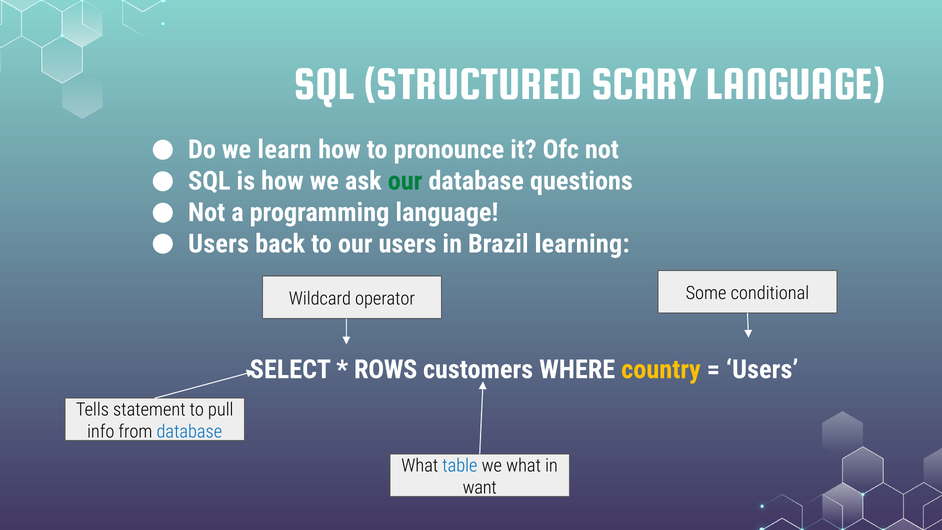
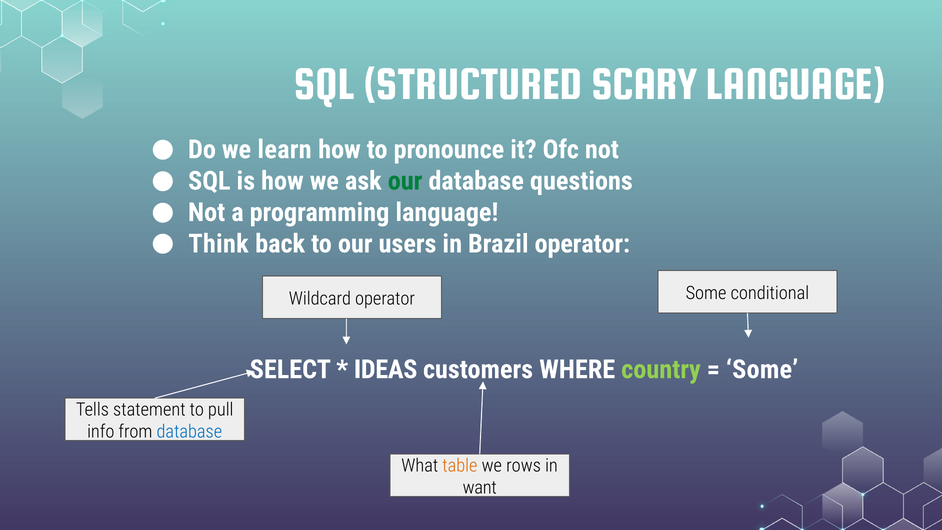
Users: Users -> Think (219, 244)
Brazil learning: learning -> operator (582, 244)
ROWS: ROWS -> IDEAS (386, 369)
country colour: yellow -> light green (661, 369)
Users: Users -> Some (762, 369)
table colour: blue -> orange (460, 466)
we what: what -> rows (524, 466)
